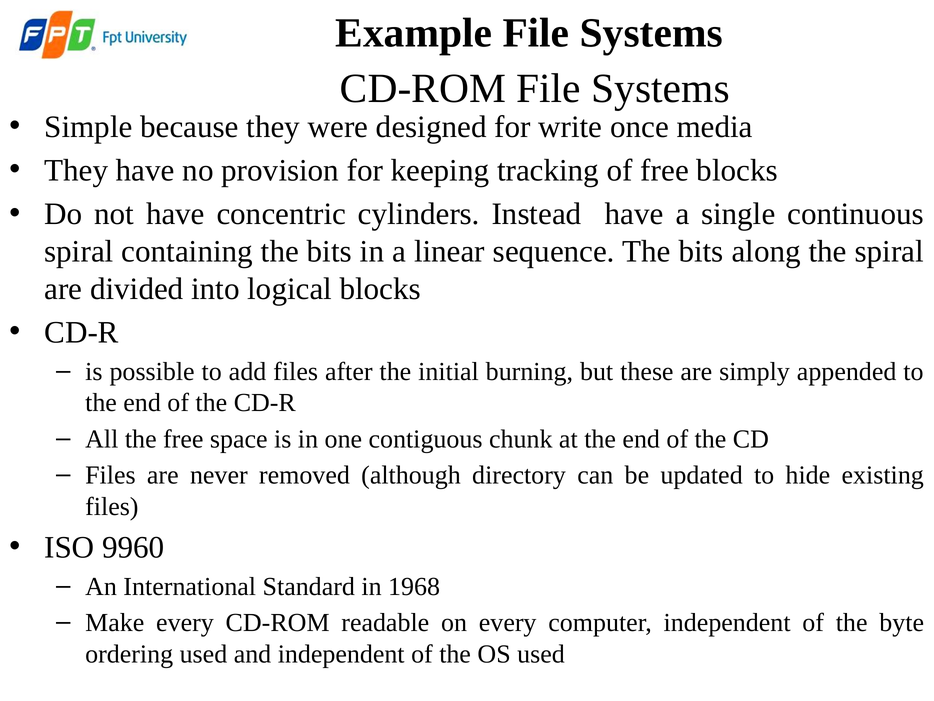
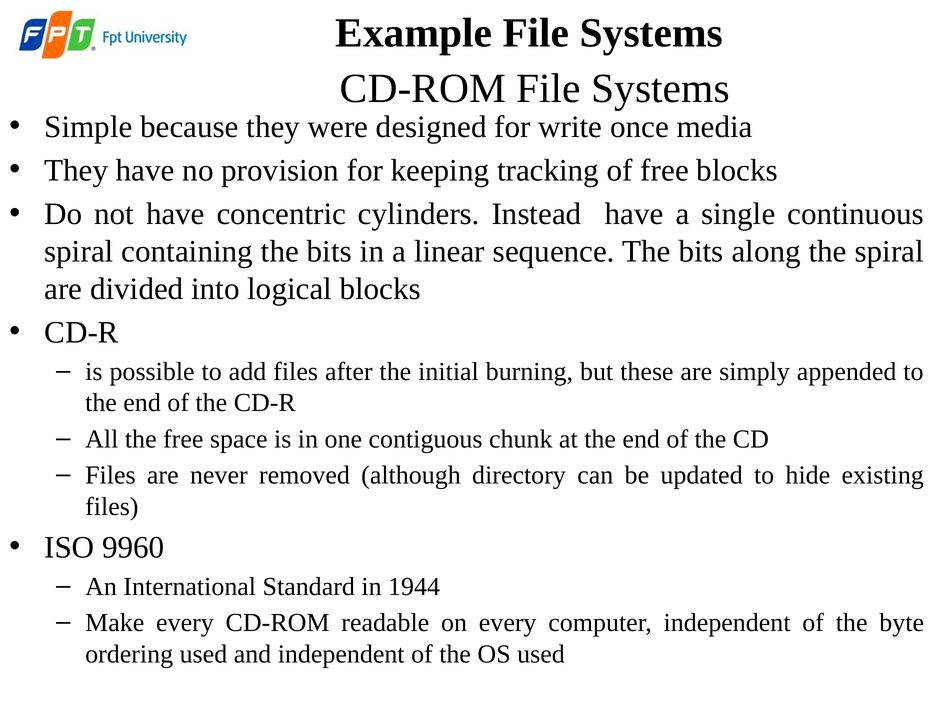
1968: 1968 -> 1944 (414, 586)
